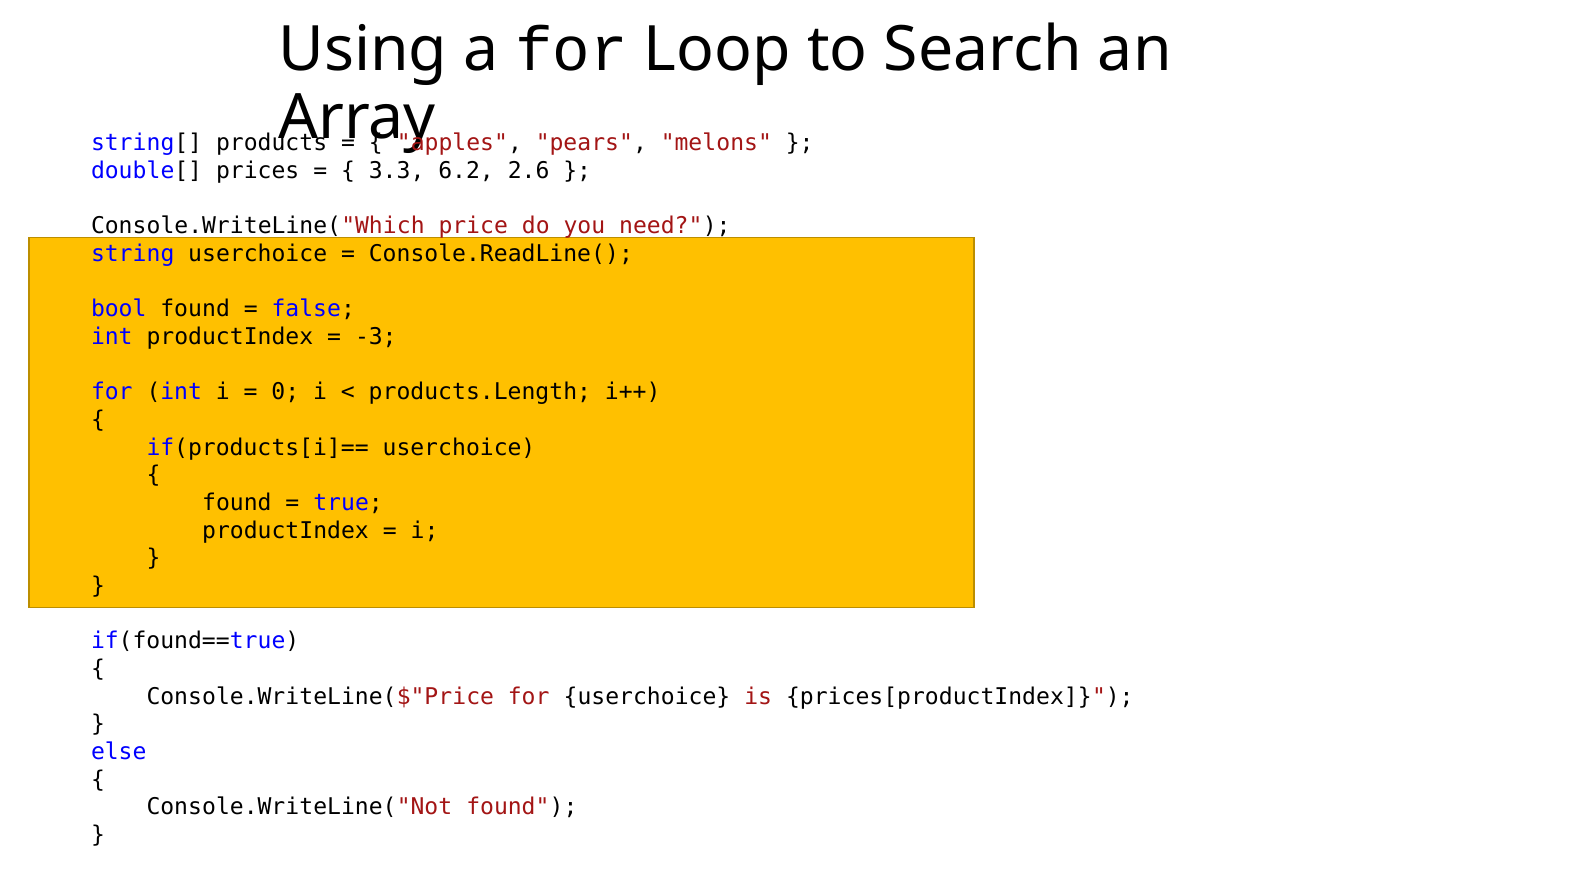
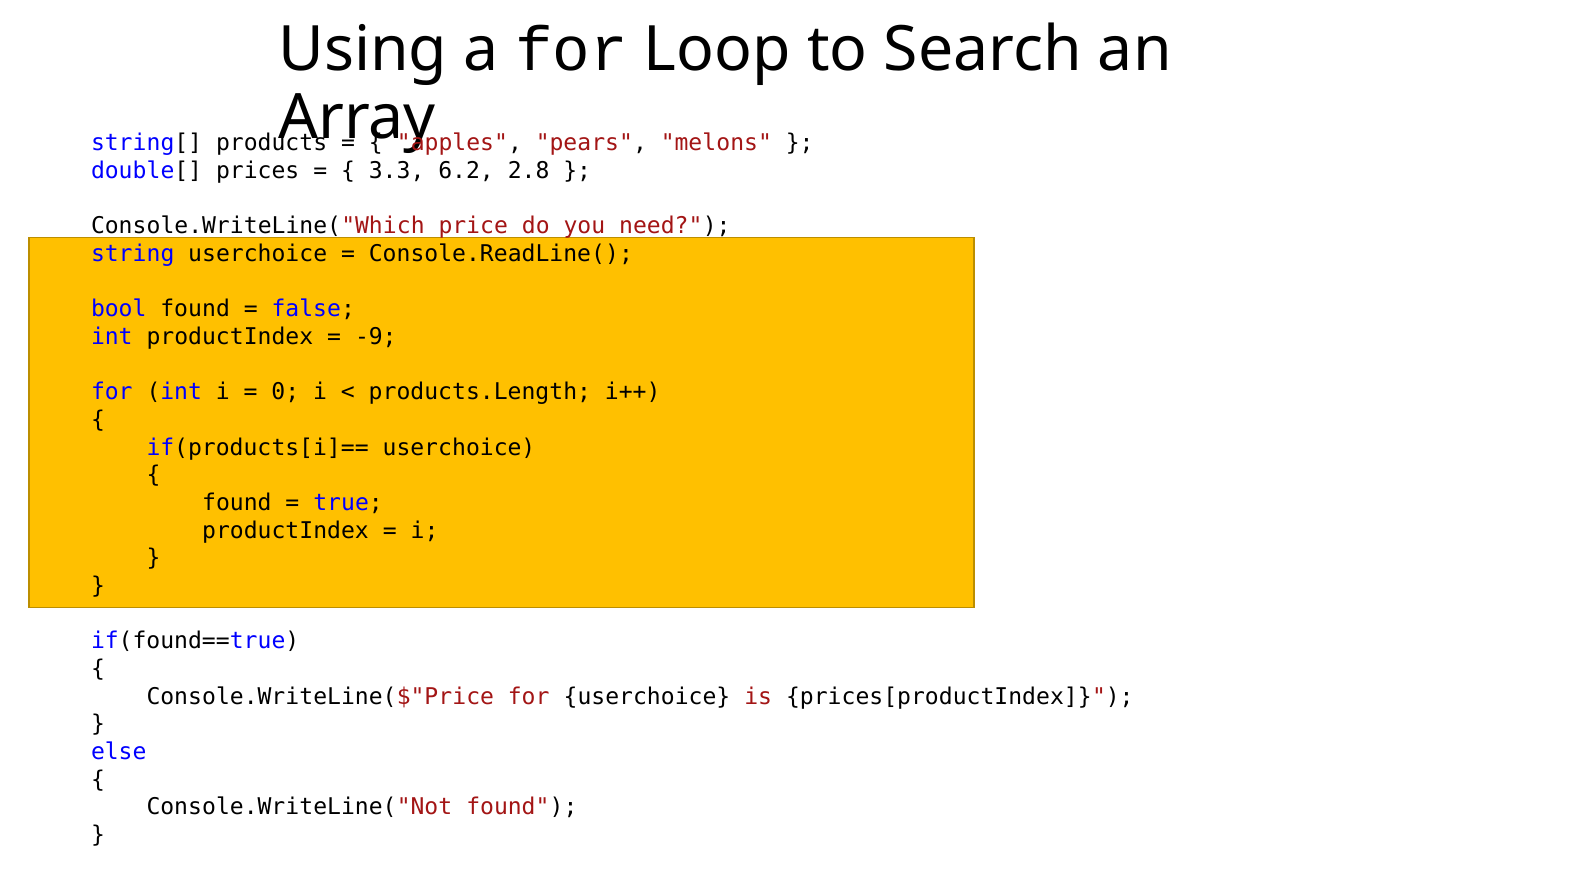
2.6: 2.6 -> 2.8 (529, 171)
-3: -3 -> -9 (376, 337)
